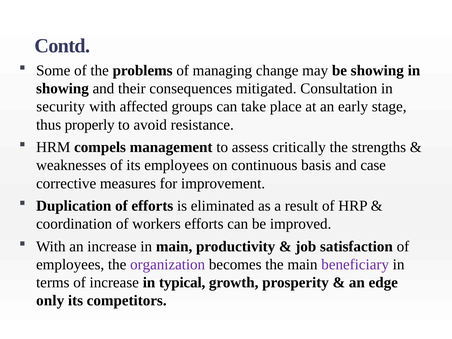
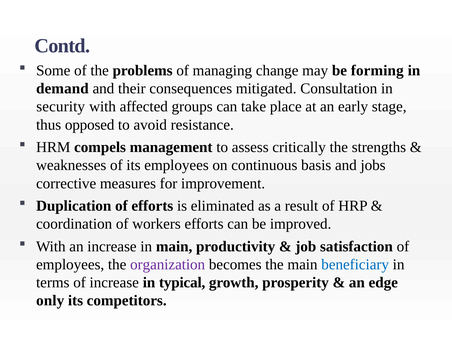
be showing: showing -> forming (377, 71)
showing: showing -> demand (62, 89)
properly: properly -> opposed (90, 125)
case: case -> jobs (373, 165)
beneficiary colour: purple -> blue (355, 265)
